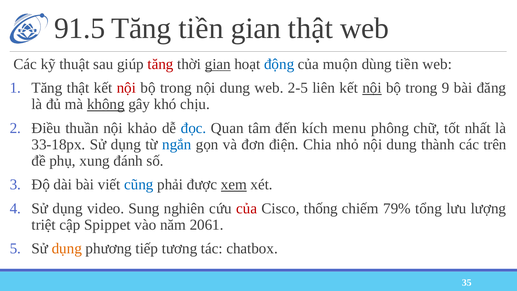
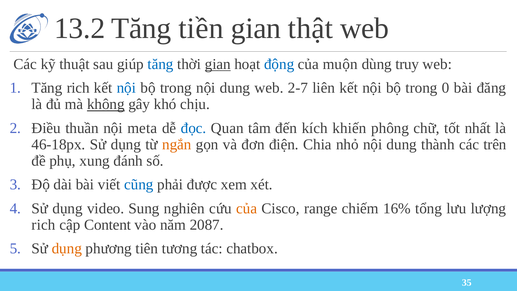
91.5: 91.5 -> 13.2 (80, 28)
tăng colour: red -> blue (161, 64)
dùng tiền: tiền -> truy (407, 64)
Tăng thật: thật -> rich (78, 88)
nội colour: red -> blue (126, 88)
2-5: 2-5 -> 2-7 (298, 88)
nội underline: present -> none (372, 88)
9: 9 -> 0 (446, 88)
khảo: khảo -> meta (142, 128)
menu: menu -> khiến (349, 128)
33-18px: 33-18px -> 46-18px (58, 144)
ngắn colour: blue -> orange (177, 144)
xem underline: present -> none (234, 184)
của colour: red -> orange (247, 208)
thống: thống -> range (321, 208)
79%: 79% -> 16% (397, 208)
triệt: triệt -> rich (44, 225)
Spippet: Spippet -> Content (108, 225)
2061: 2061 -> 2087 (207, 225)
tiếp: tiếp -> tiên (147, 248)
